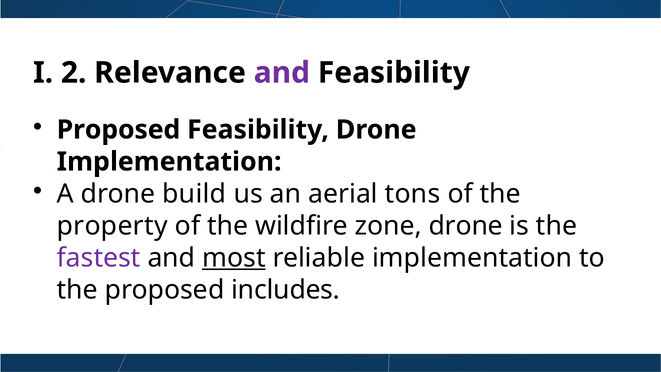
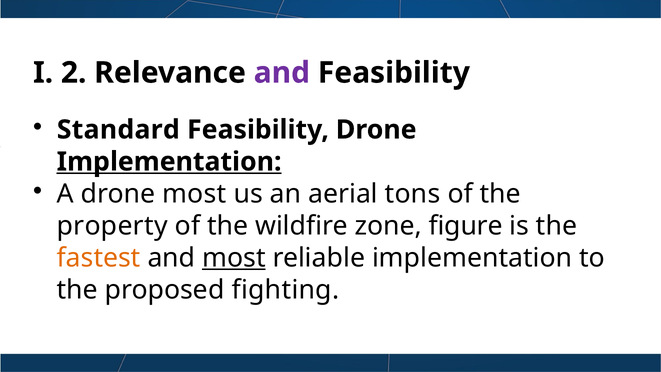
Proposed: Proposed -> Standard (118, 130)
Implementation underline: none -> present (169, 162)
drone build: build -> most (194, 194)
zone drone: drone -> figure (466, 226)
fastest colour: purple -> orange (99, 258)
includes: includes -> fighting (285, 290)
